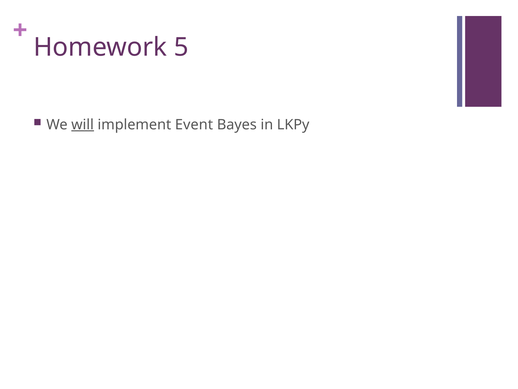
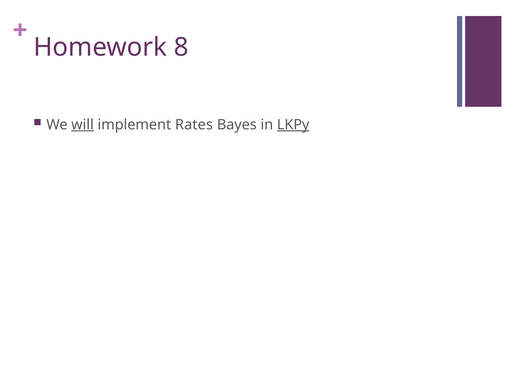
5: 5 -> 8 (181, 47)
Event: Event -> Rates (194, 124)
LKPy underline: none -> present (293, 124)
